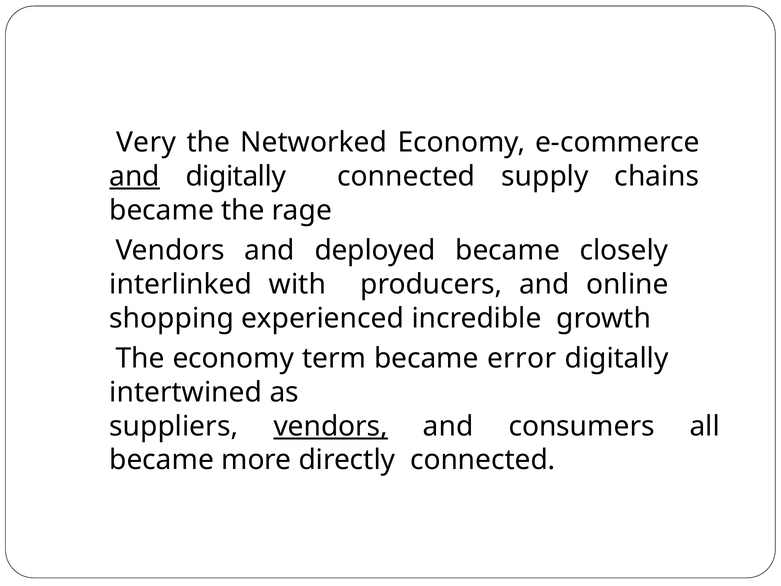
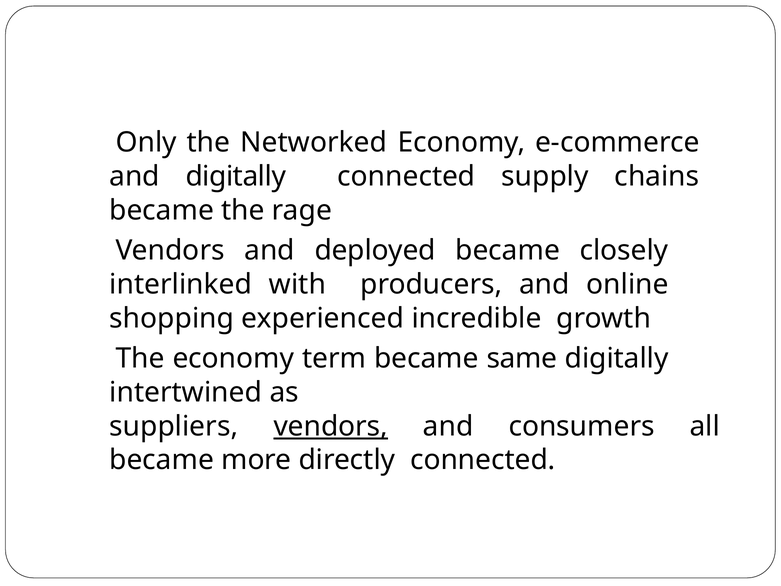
Very: Very -> Only (146, 142)
and underline: present -> none (135, 176)
error: error -> same (522, 358)
